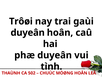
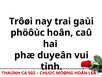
duyeân: duyeân -> phöôùc (28, 32)
